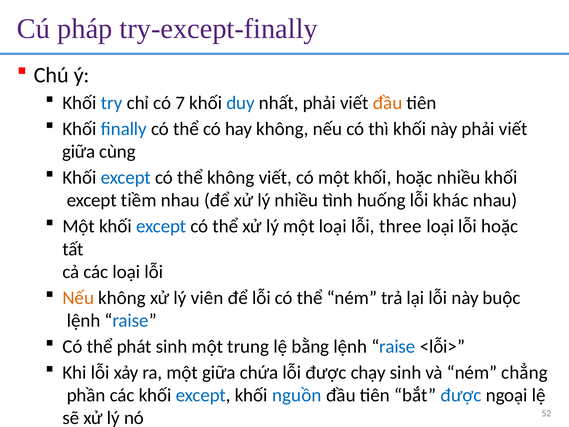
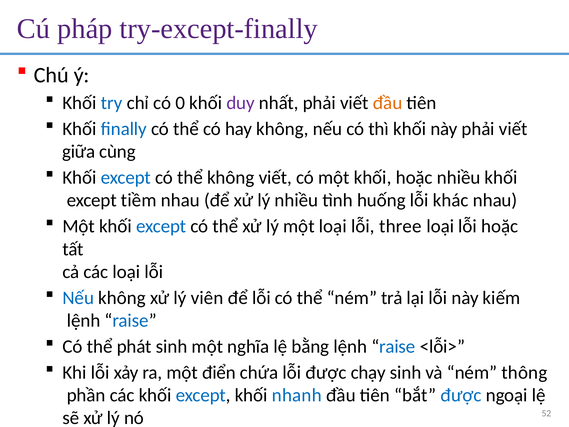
7: 7 -> 0 (180, 103)
duy colour: blue -> purple (241, 103)
Nếu colour: orange -> blue (78, 298)
buộc: buộc -> kiếm (501, 298)
trung: trung -> nghĩa (248, 346)
một giữa: giữa -> điển (219, 372)
chẳng: chẳng -> thông (524, 372)
nguồn: nguồn -> nhanh (297, 395)
